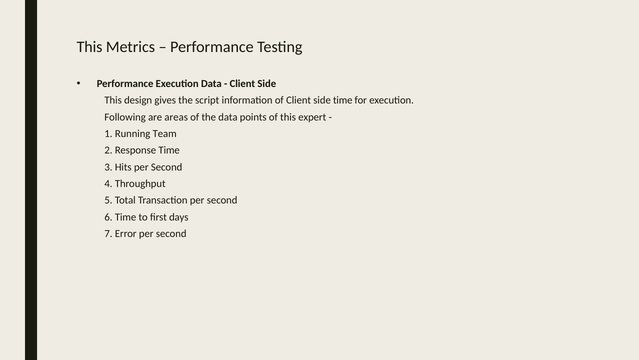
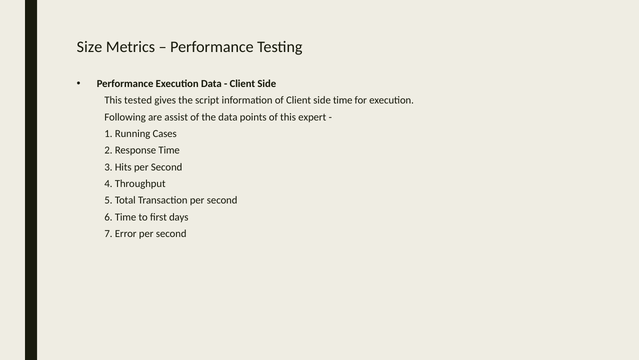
This: This -> Size (89, 47)
design: design -> tested (138, 100)
areas: areas -> assist (176, 117)
Team: Team -> Cases (165, 133)
